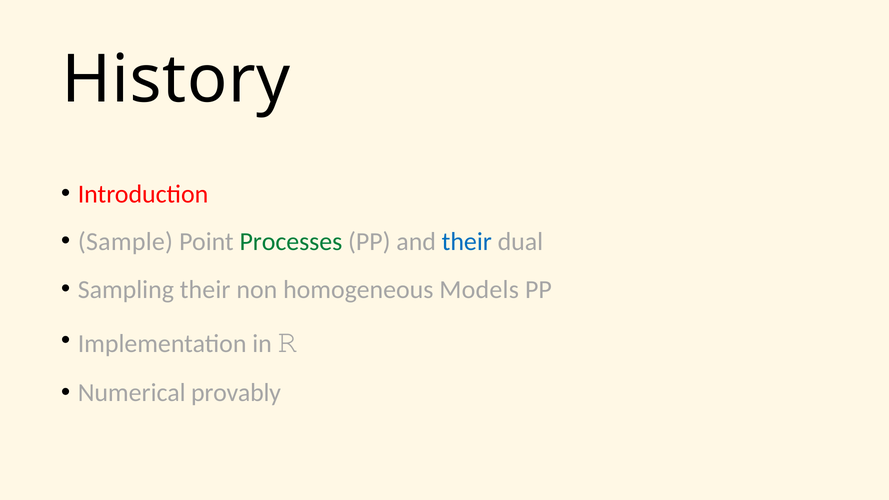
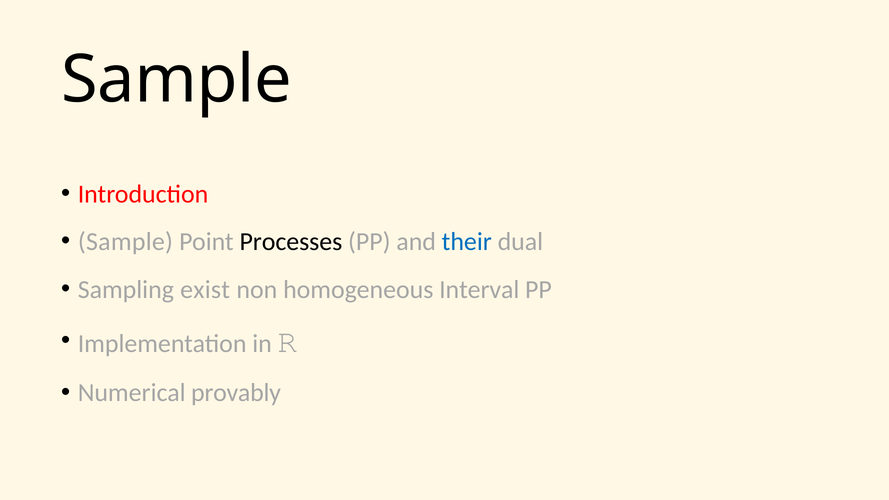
History: History -> Sample (176, 80)
Processes colour: green -> black (291, 242)
Sampling their: their -> exist (205, 290)
Models: Models -> Interval (479, 290)
